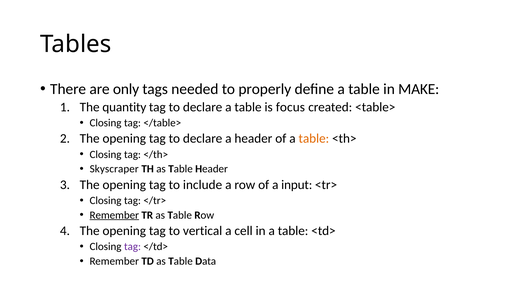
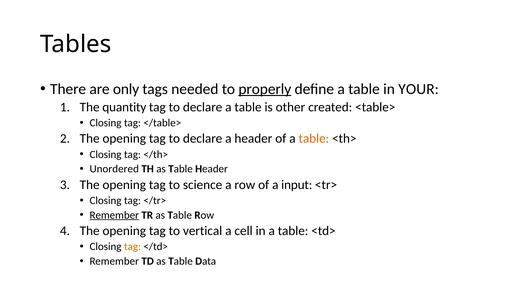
properly underline: none -> present (265, 89)
MAKE: MAKE -> YOUR (419, 89)
focus: focus -> other (290, 107)
Skyscraper: Skyscraper -> Unordered (114, 169)
include: include -> science (203, 185)
tag colour: purple -> orange (132, 247)
